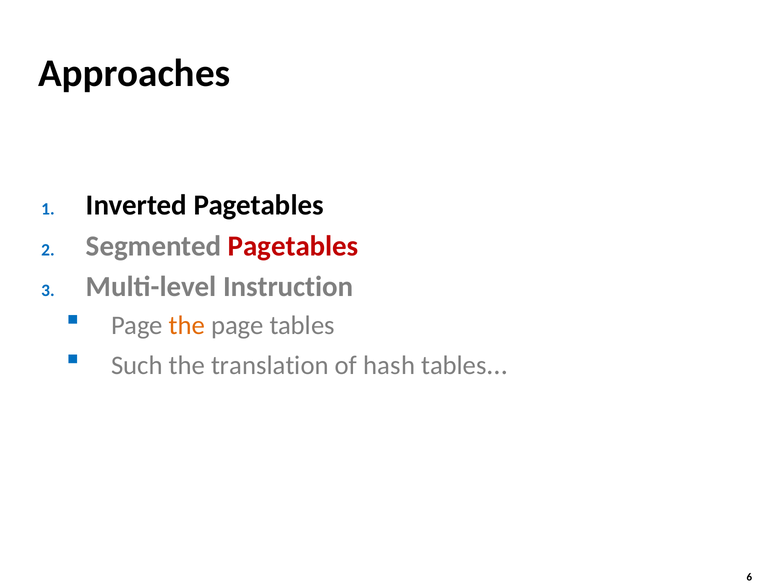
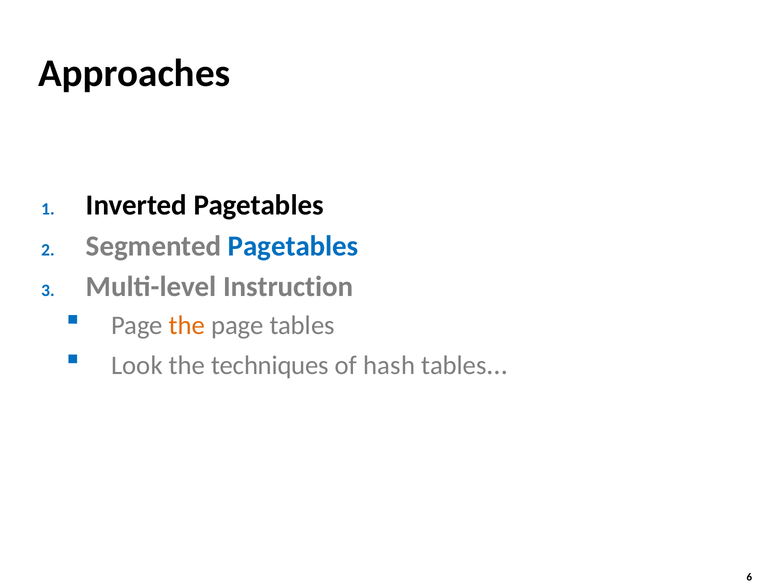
Pagetables colour: red -> blue (293, 246)
Such: Such -> Look (137, 365)
translation: translation -> techniques (270, 365)
